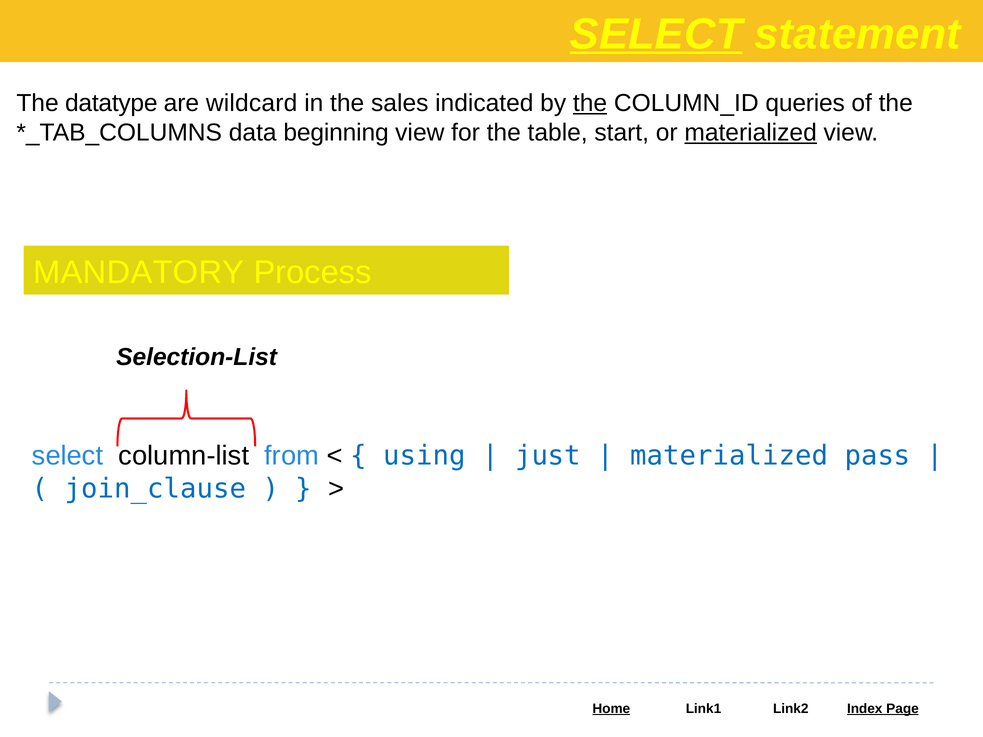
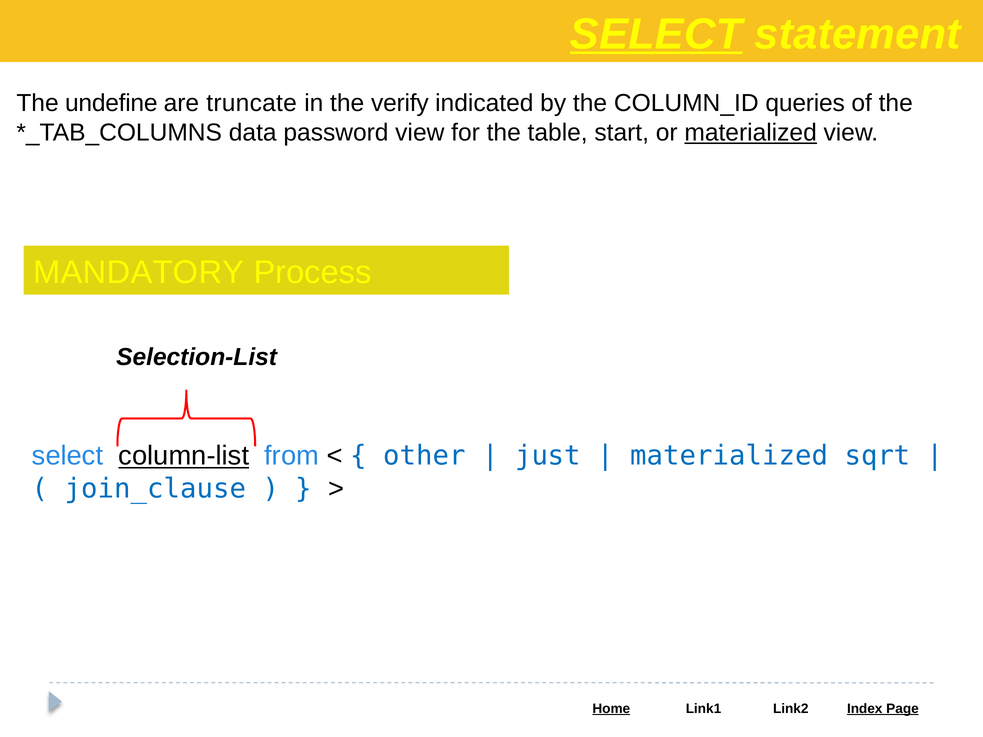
datatype: datatype -> undefine (111, 103)
wildcard: wildcard -> truncate (252, 103)
sales: sales -> verify (400, 103)
the underline: present -> none (590, 103)
beginning: beginning -> password (336, 133)
column-list underline: none -> present (184, 456)
using: using -> other (424, 456)
pass: pass -> sqrt (878, 456)
